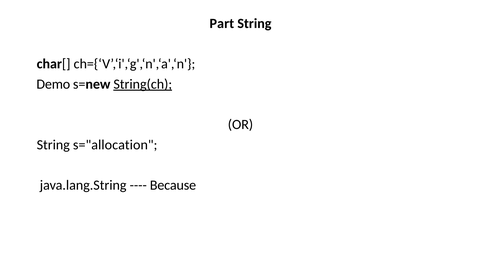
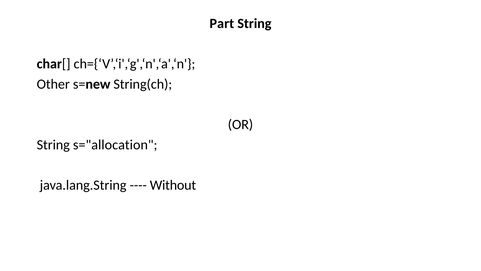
Demo: Demo -> Other (53, 84)
String(ch underline: present -> none (143, 84)
Because: Because -> Without (173, 185)
